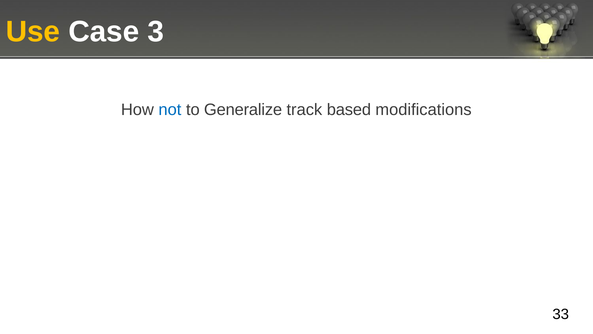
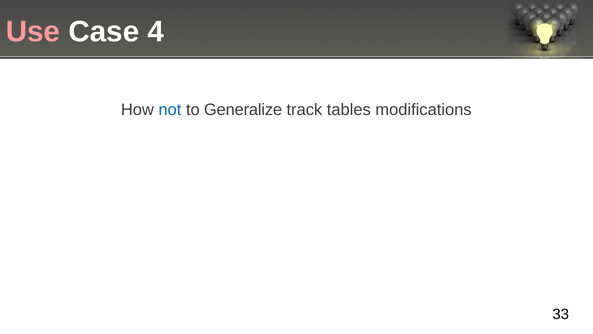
Use colour: yellow -> pink (33, 32)
3: 3 -> 4 (156, 32)
based: based -> tables (349, 110)
